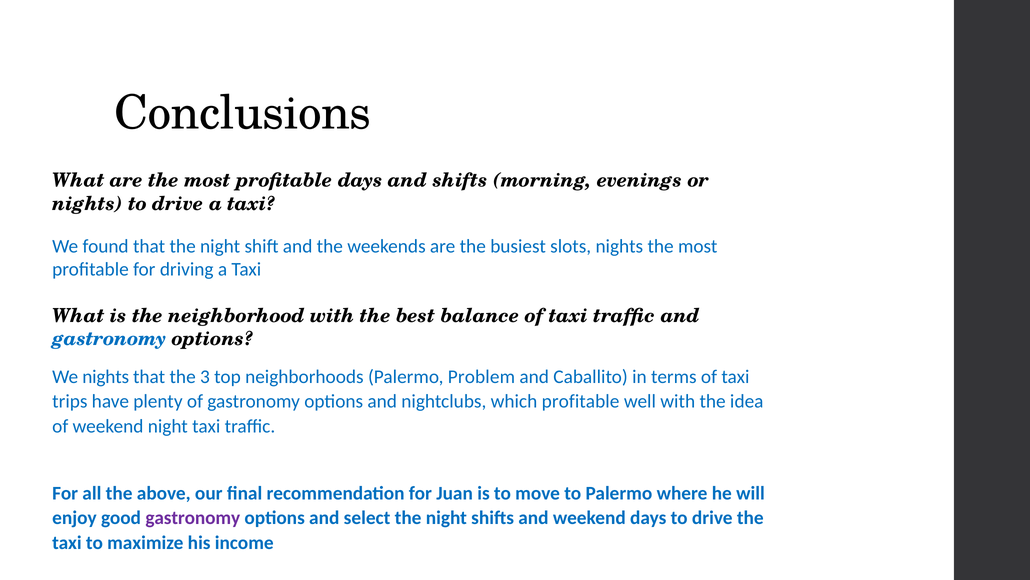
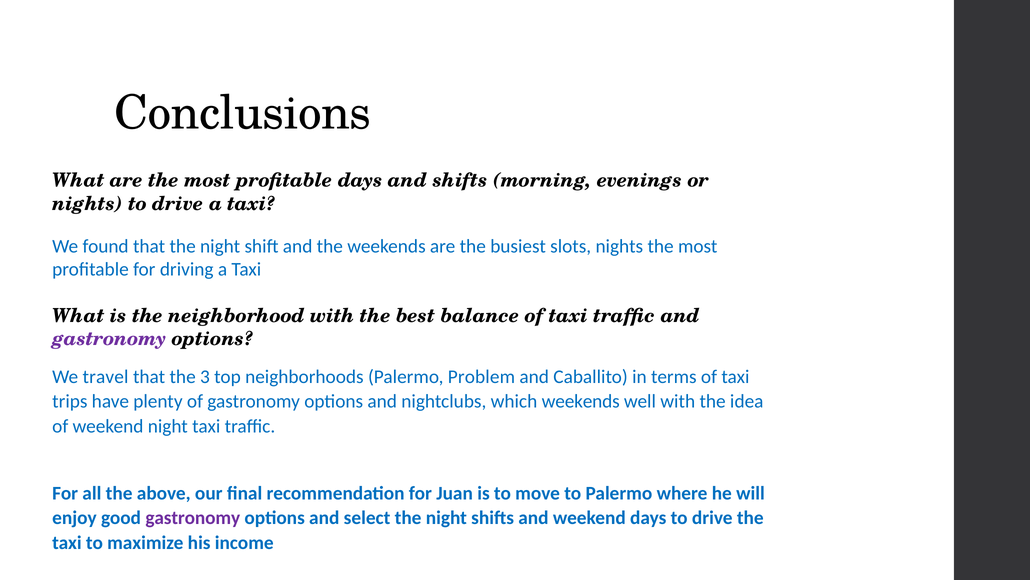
gastronomy colour: blue -> purple (109, 339)
We nights: nights -> travel (106, 376)
which profitable: profitable -> weekends (581, 401)
